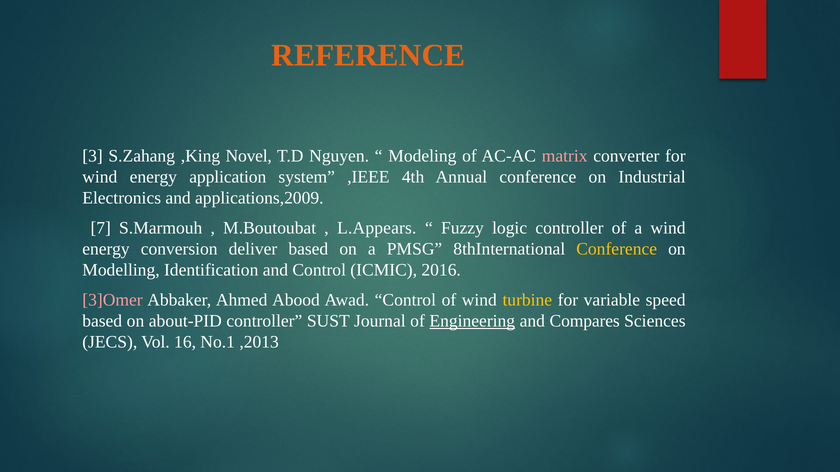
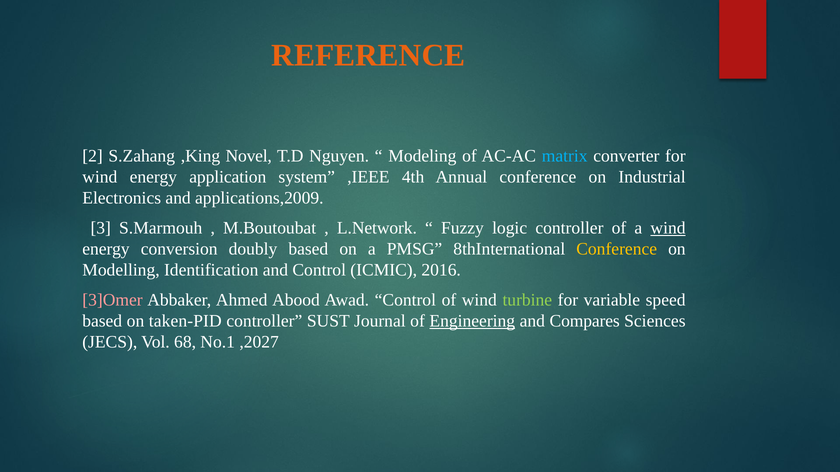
3: 3 -> 2 (93, 156)
matrix colour: pink -> light blue (565, 156)
7: 7 -> 3 (101, 228)
L.Appears: L.Appears -> L.Network (377, 228)
wind underline: none -> present (668, 228)
deliver: deliver -> doubly (253, 249)
turbine colour: yellow -> light green (527, 300)
about-PID: about-PID -> taken-PID (185, 321)
16: 16 -> 68 (185, 342)
,2013: ,2013 -> ,2027 (259, 342)
